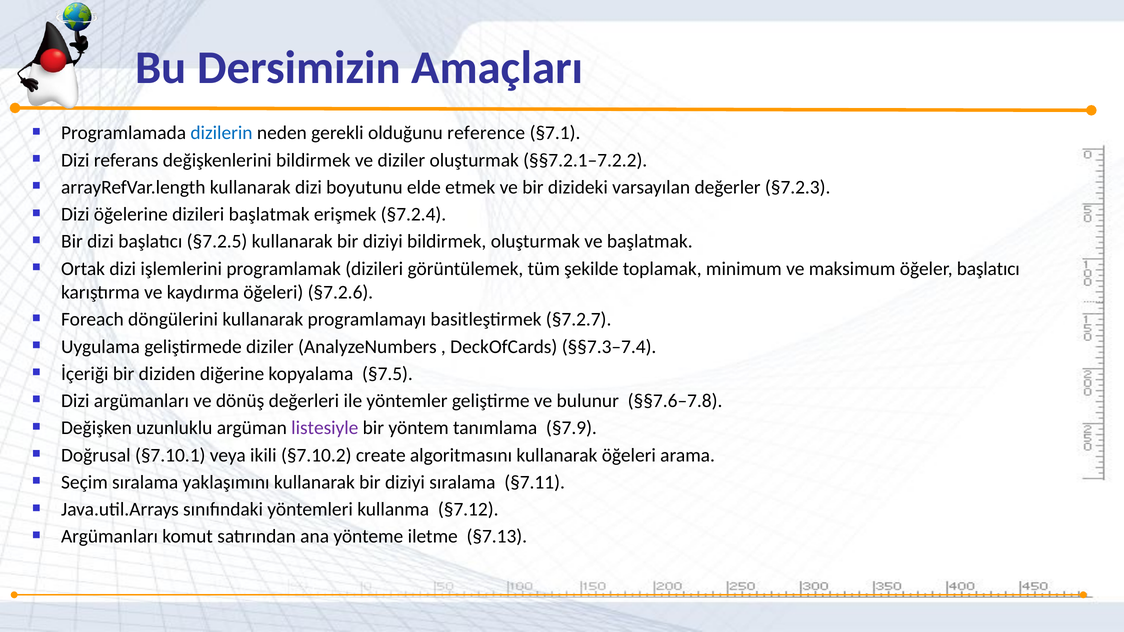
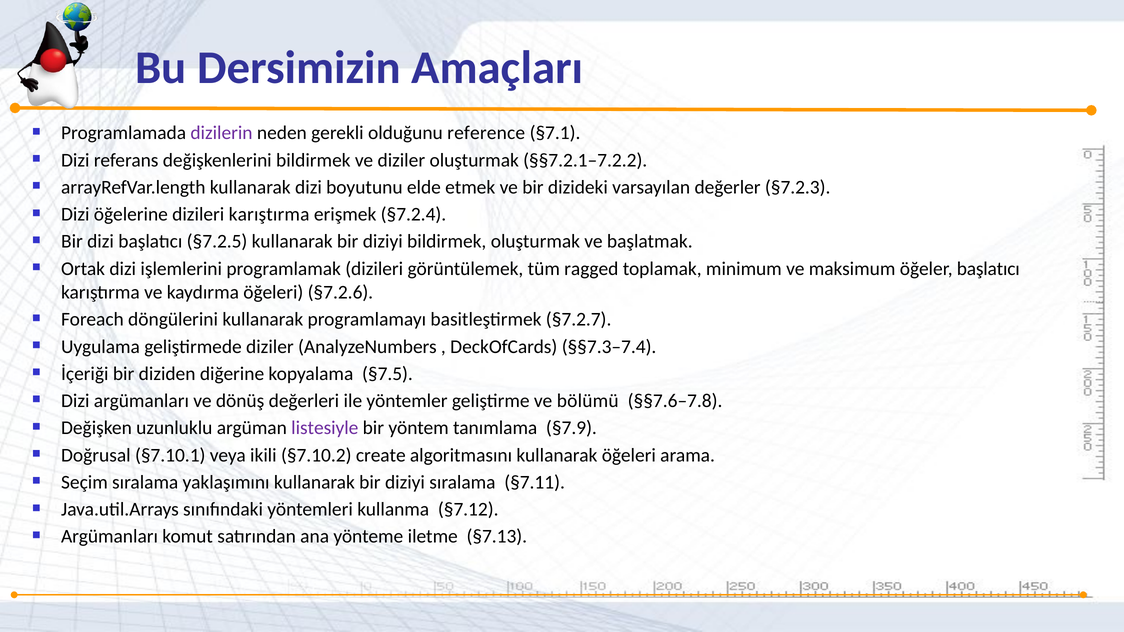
dizilerin colour: blue -> purple (221, 133)
dizileri başlatmak: başlatmak -> karıştırma (269, 215)
şekilde: şekilde -> ragged (591, 269)
bulunur: bulunur -> bölümü (588, 401)
